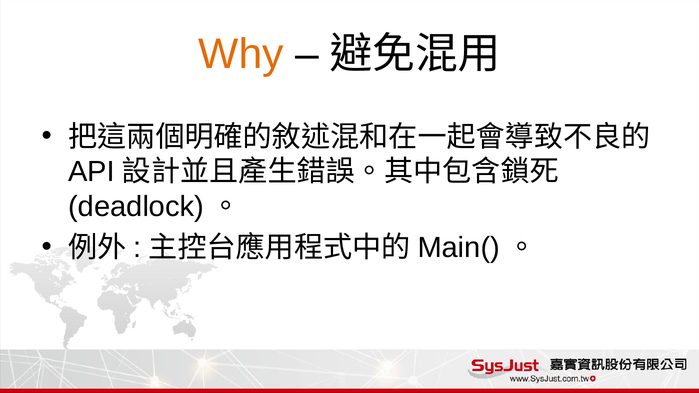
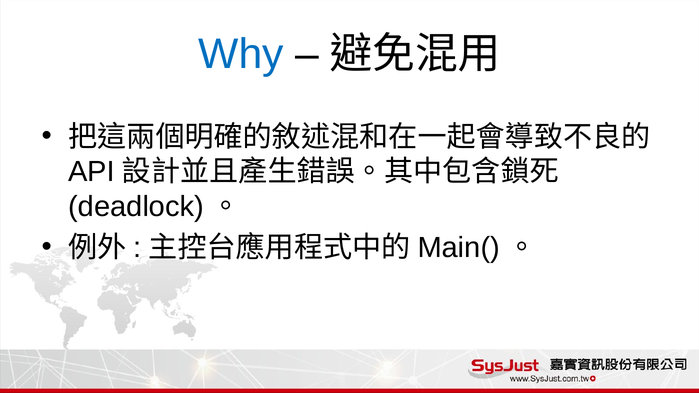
Why colour: orange -> blue (241, 54)
